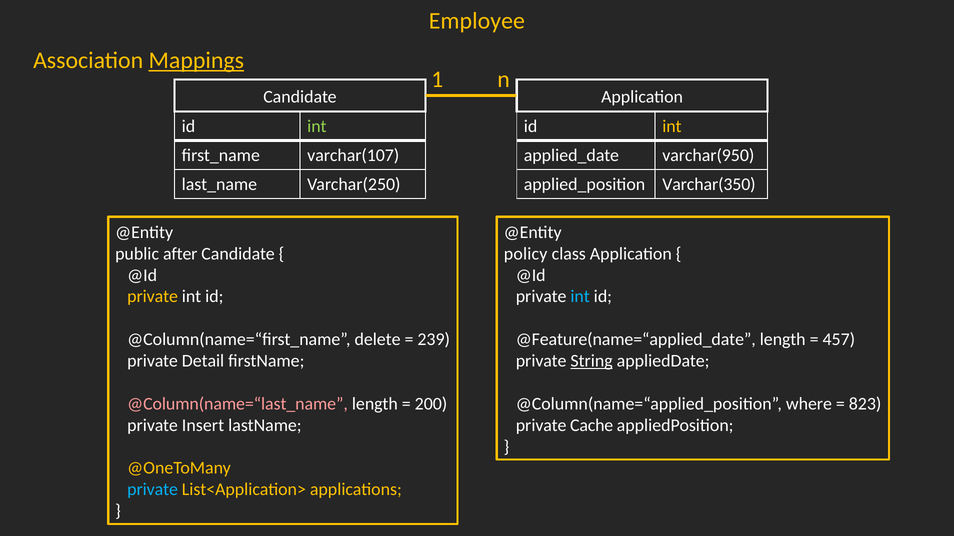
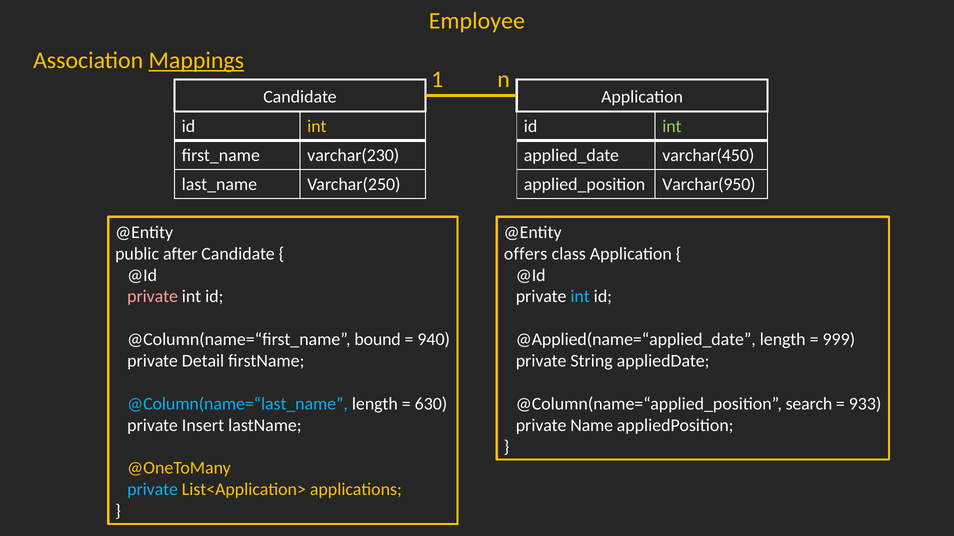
int colour: light green -> yellow (317, 126)
int colour: yellow -> light green (672, 126)
varchar(107: varchar(107 -> varchar(230 (353, 155)
varchar(950: varchar(950 -> varchar(450 (708, 155)
Varchar(350: Varchar(350 -> Varchar(950 (709, 184)
policy: policy -> offers (526, 254)
private colour: yellow -> pink (153, 297)
delete: delete -> bound (378, 340)
239: 239 -> 940 (434, 340)
@Feature(name=“applied_date: @Feature(name=“applied_date -> @Applied(name=“applied_date (636, 340)
457: 457 -> 999 (839, 340)
String underline: present -> none (592, 361)
@Column(name=“last_name colour: pink -> light blue (238, 404)
200: 200 -> 630 (431, 404)
where: where -> search (809, 404)
823: 823 -> 933 (865, 404)
Cache: Cache -> Name (592, 426)
